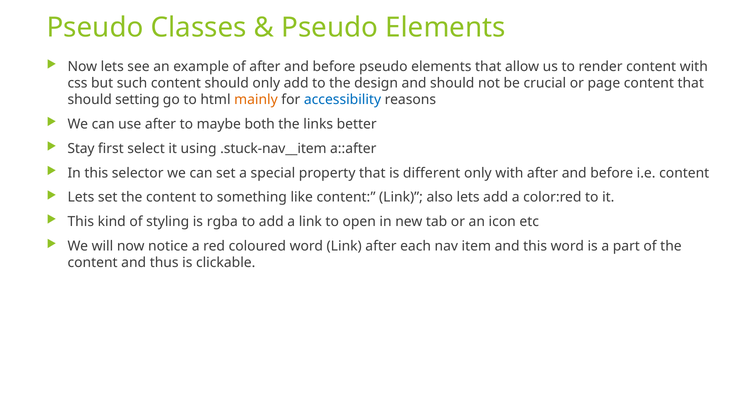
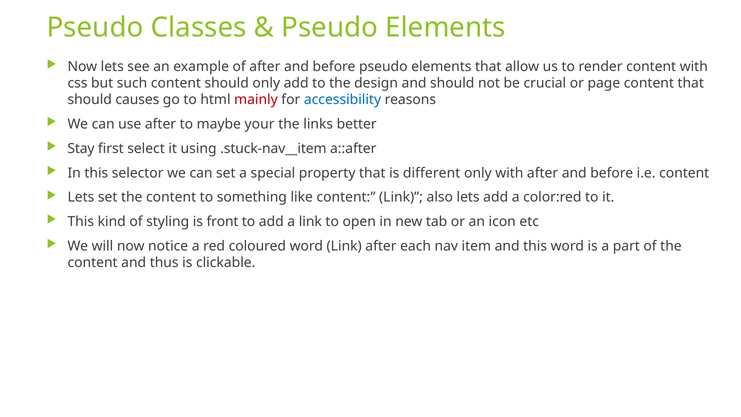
setting: setting -> causes (137, 100)
mainly colour: orange -> red (256, 100)
both: both -> your (260, 124)
rgba: rgba -> front (222, 222)
